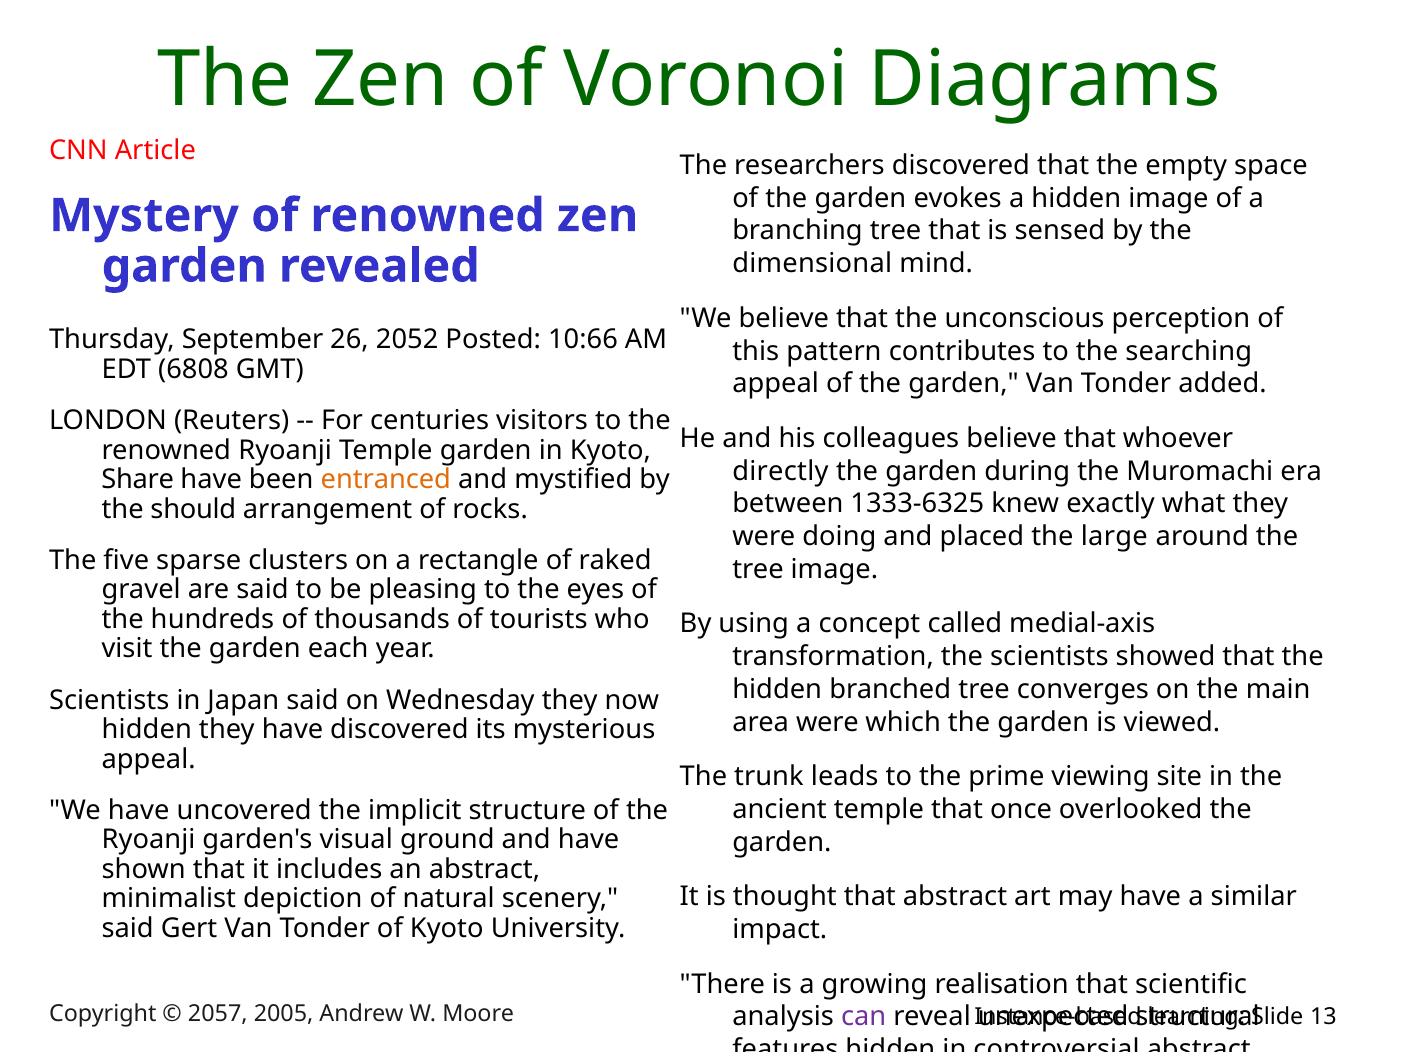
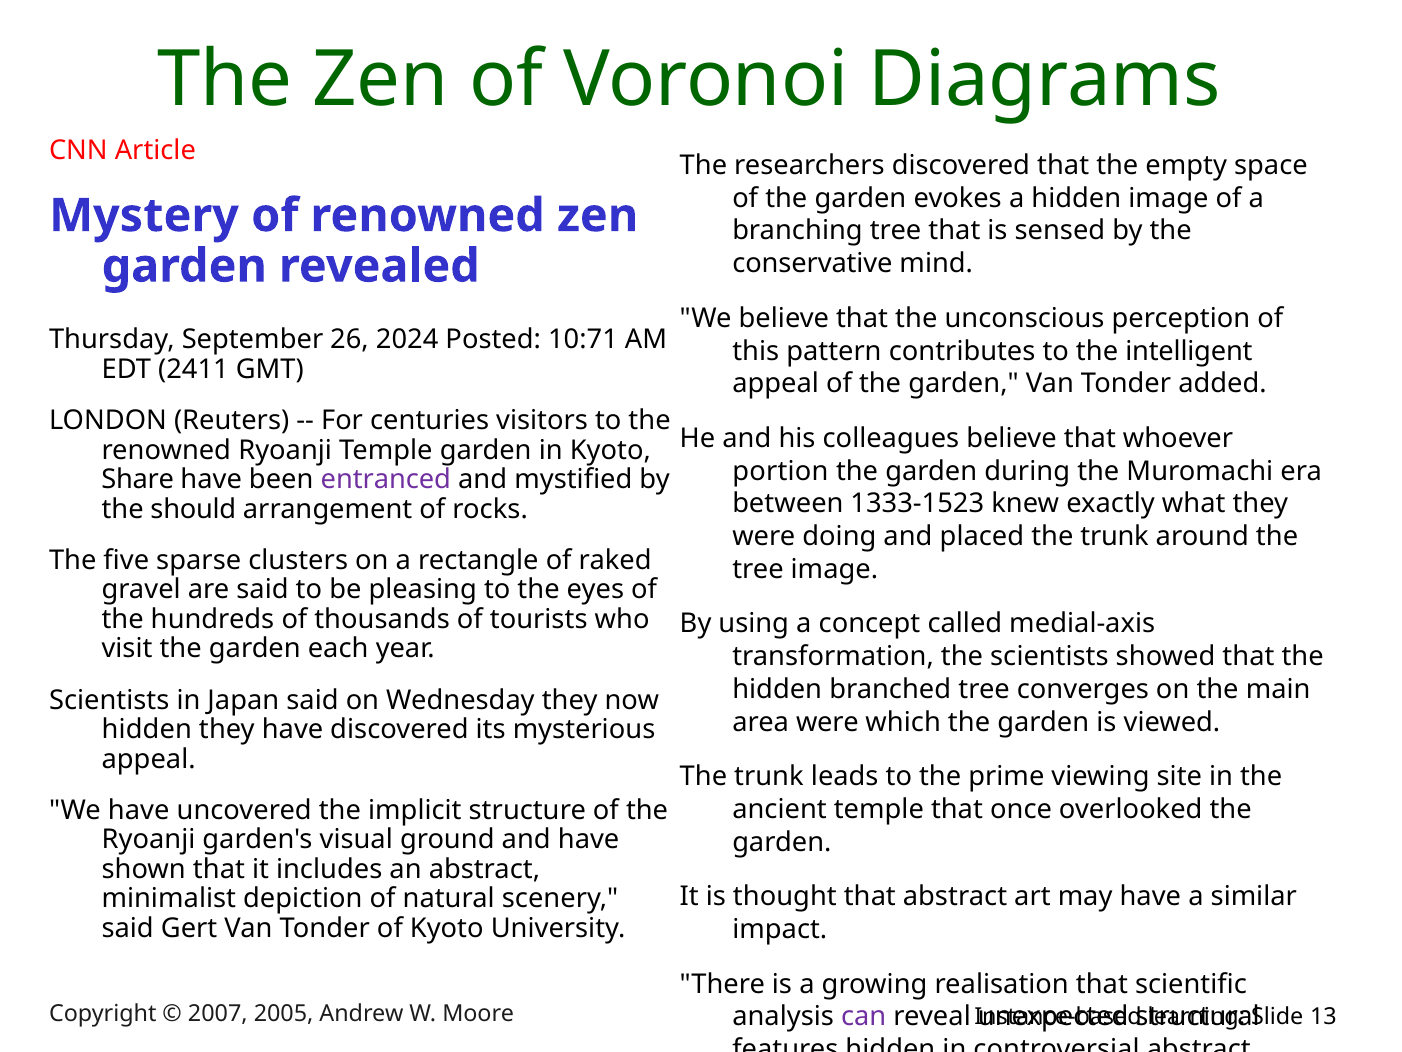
dimensional: dimensional -> conservative (812, 264)
2052: 2052 -> 2024 (407, 340)
10:66: 10:66 -> 10:71 (583, 340)
searching: searching -> intelligent (1189, 351)
6808: 6808 -> 2411 (193, 369)
directly: directly -> portion (780, 471)
entranced colour: orange -> purple (386, 479)
1333-6325: 1333-6325 -> 1333-1523 (917, 504)
placed the large: large -> trunk (1115, 536)
2057: 2057 -> 2007 (218, 1013)
